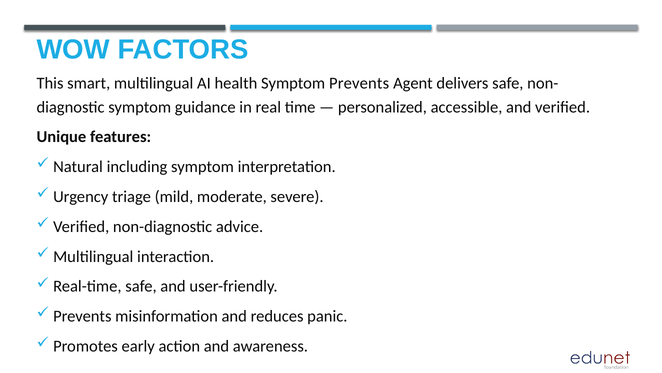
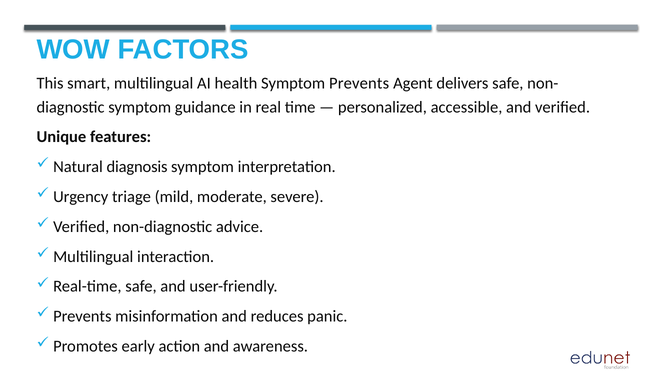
including: including -> diagnosis (137, 167)
